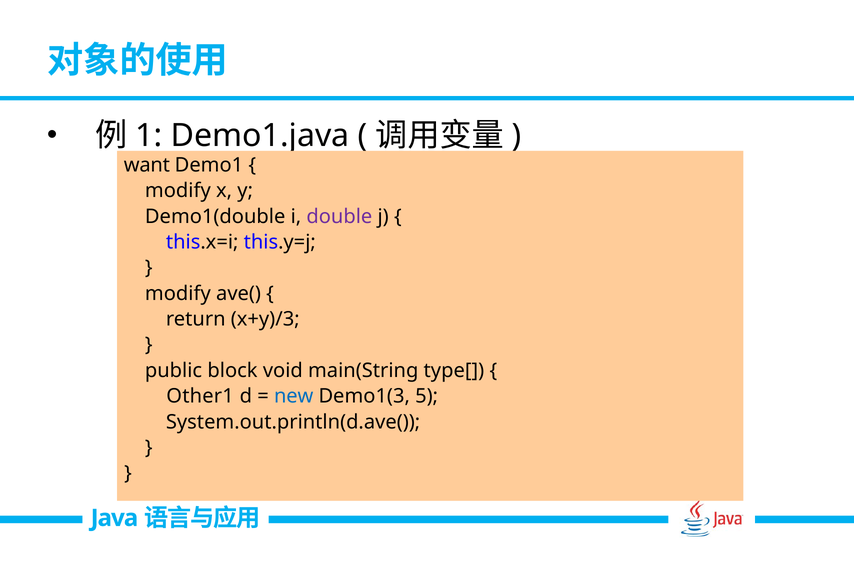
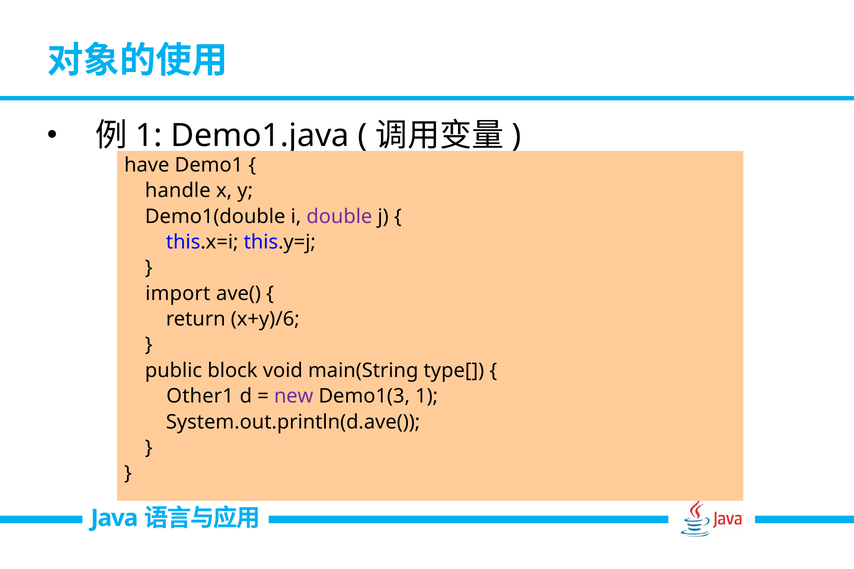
want: want -> have (147, 165)
modify: modify -> handle (178, 191)
modify: modify -> import (178, 294)
x+y)/3: x+y)/3 -> x+y)/6 (265, 319)
new colour: blue -> purple (294, 396)
Demo1(3 5: 5 -> 1 (427, 396)
